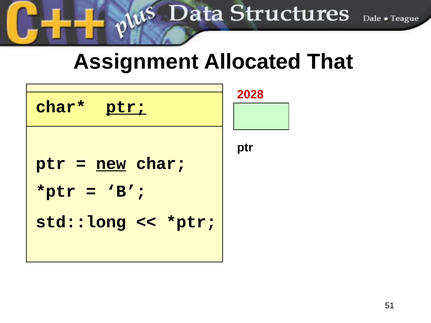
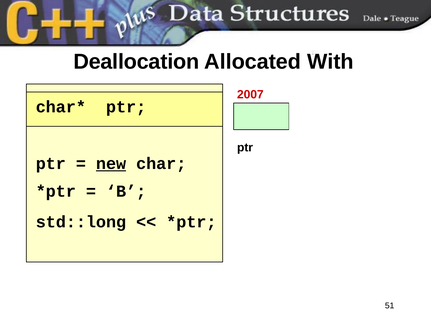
Assignment: Assignment -> Deallocation (136, 62)
That: That -> With (330, 62)
2028: 2028 -> 2007 (250, 95)
ptr underline: present -> none (126, 107)
